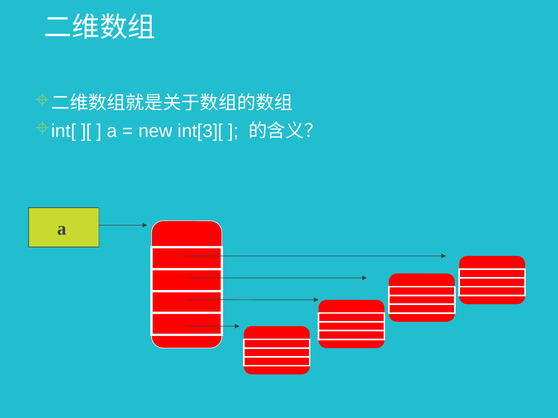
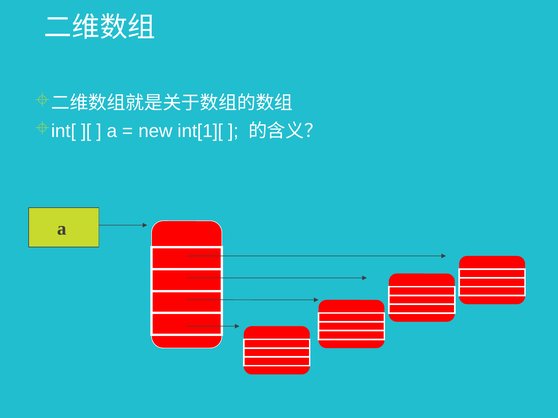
int[3][: int[3][ -> int[1][ (200, 131)
